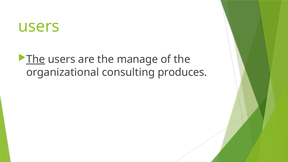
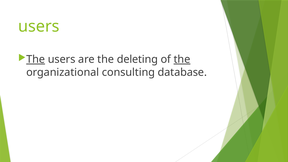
manage: manage -> deleting (137, 59)
the underline: none -> present (182, 59)
produces: produces -> database (182, 72)
